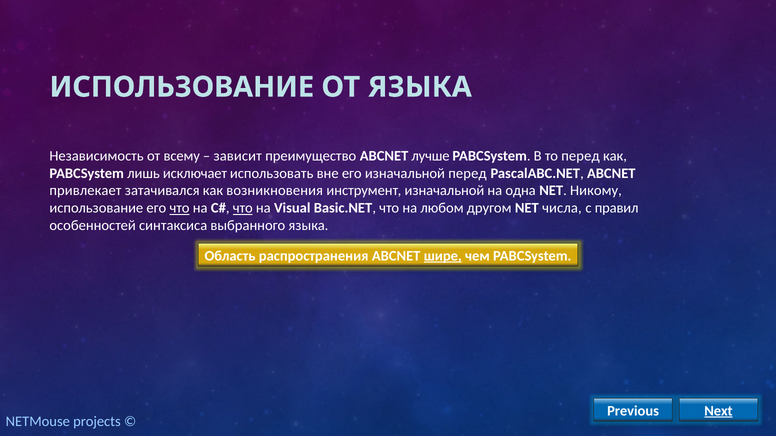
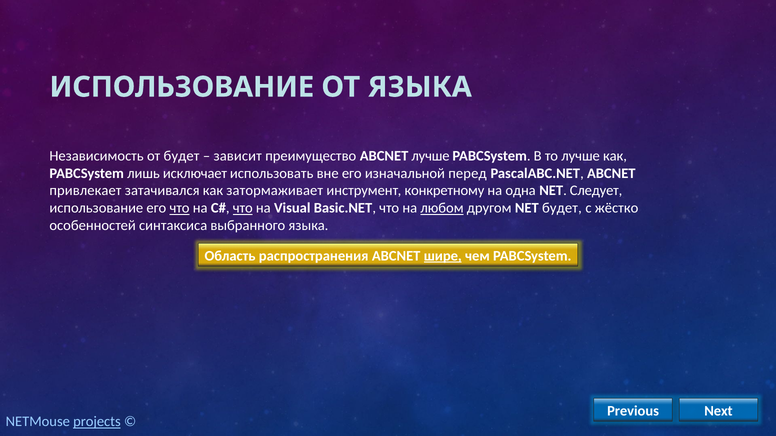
от всему: всему -> будет (182, 156)
то перед: перед -> лучше (581, 156)
возникновения: возникновения -> затормаживает (275, 191)
инструмент изначальной: изначальной -> конкретному (444, 191)
Никому: Никому -> Следует (596, 191)
любом underline: none -> present (442, 208)
NET числа: числа -> будет (562, 208)
правил: правил -> жёстко (617, 208)
Next underline: present -> none (718, 411)
projects underline: none -> present (97, 422)
